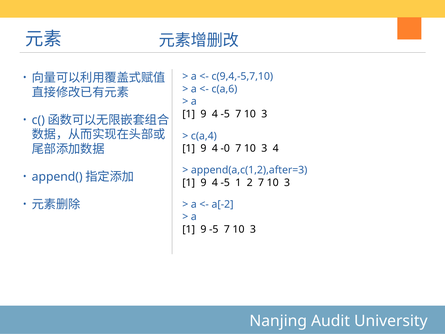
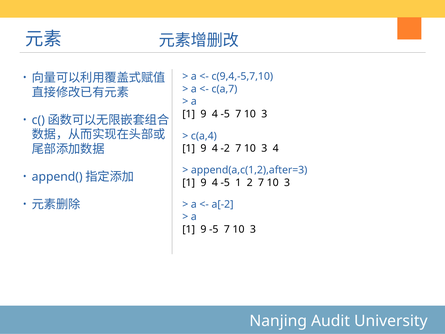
c(a,6: c(a,6 -> c(a,7 (224, 89)
-0: -0 -> -2 (225, 148)
